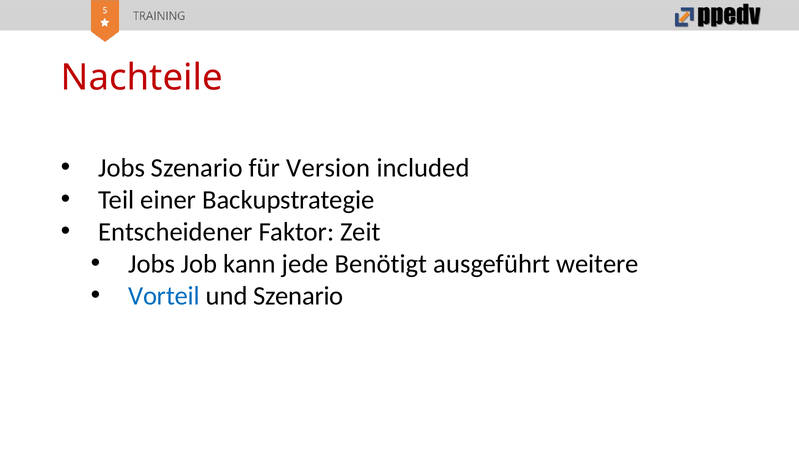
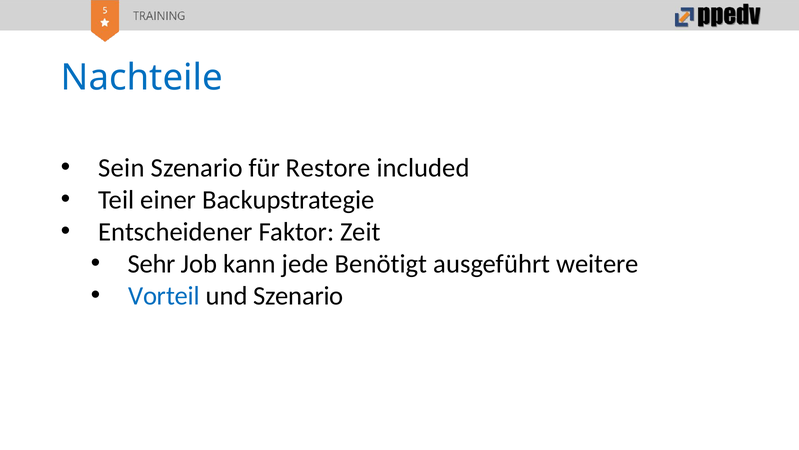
Nachteile colour: red -> blue (142, 77)
Jobs: Jobs -> Sein (121, 168)
Version: Version -> Restore (328, 168)
Jobs: Jobs -> Sehr (152, 263)
